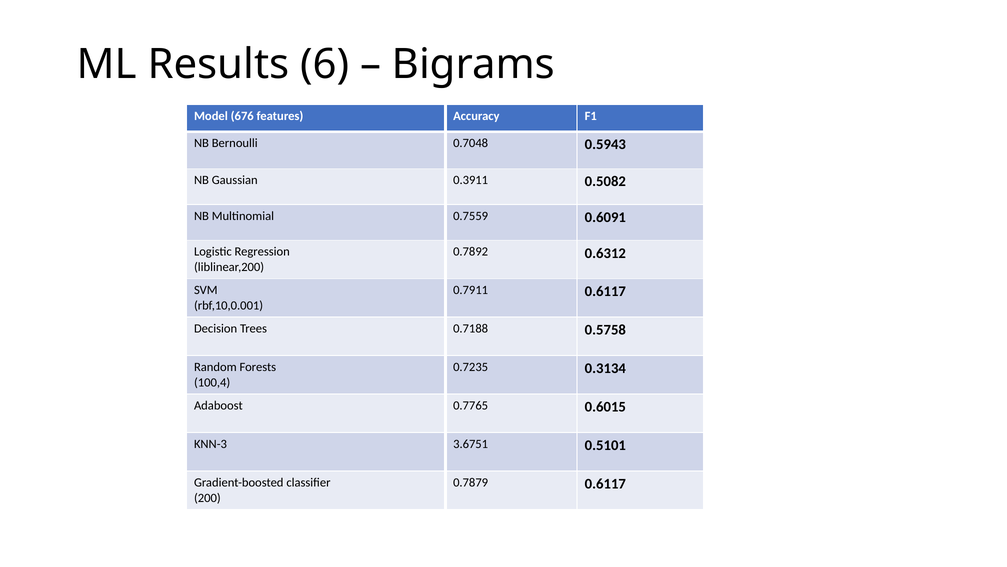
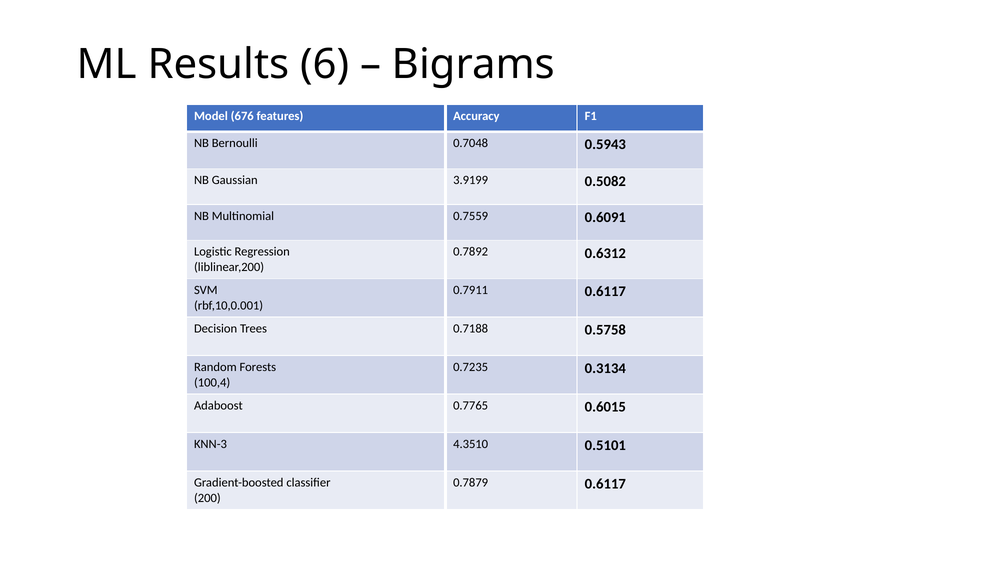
0.3911: 0.3911 -> 3.9199 (471, 180)
3.6751: 3.6751 -> 4.3510 (471, 444)
